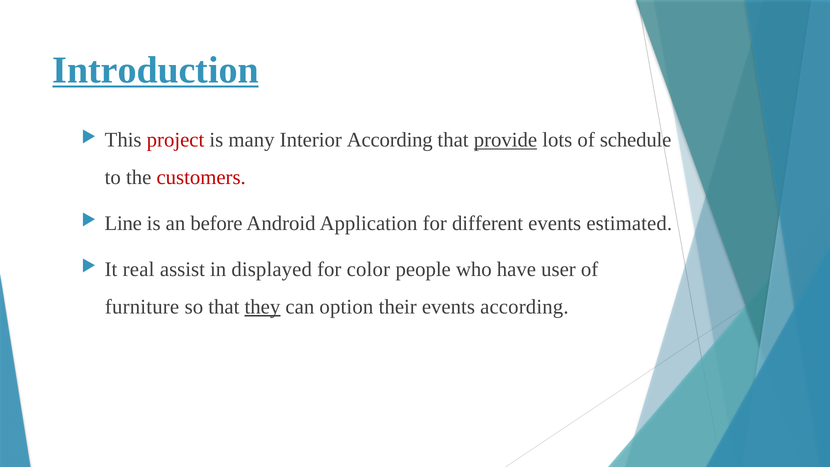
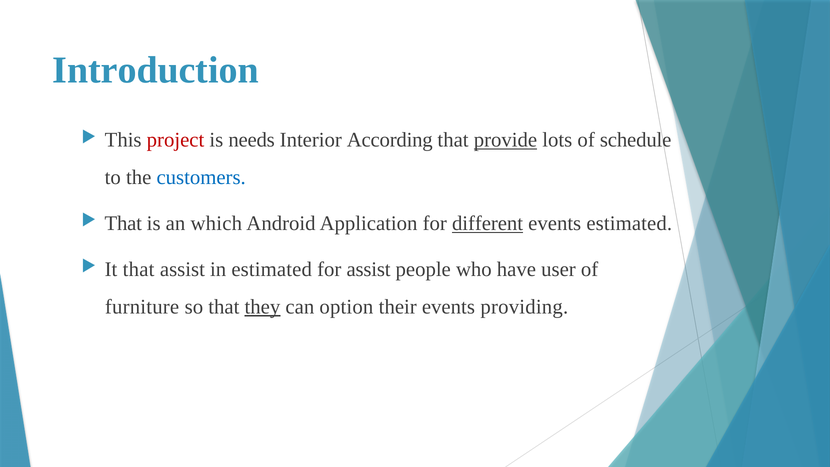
Introduction underline: present -> none (156, 70)
many: many -> needs (252, 140)
customers colour: red -> blue (201, 177)
Line: Line -> That (123, 223)
before: before -> which (216, 223)
different underline: none -> present (488, 223)
It real: real -> that (139, 269)
in displayed: displayed -> estimated (272, 269)
for color: color -> assist (369, 269)
events according: according -> providing (524, 307)
